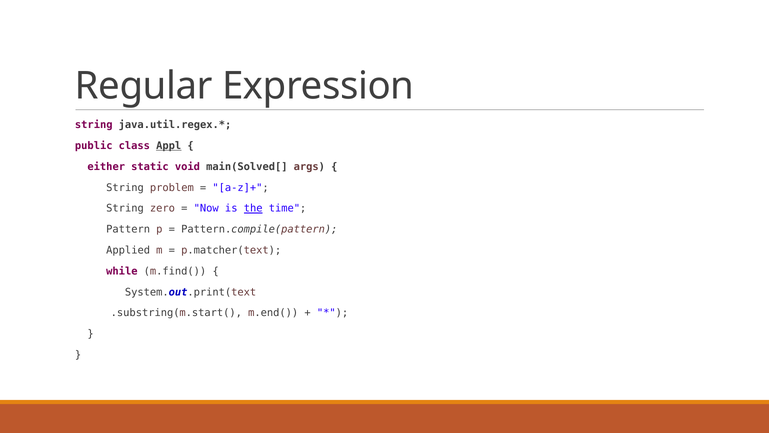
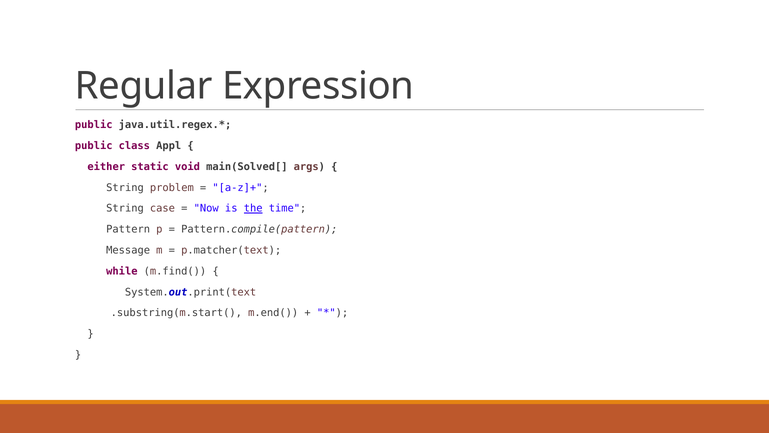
string: string -> public (94, 125)
Appl underline: present -> none (169, 146)
zero: zero -> case (162, 208)
Applied: Applied -> Message (128, 250)
